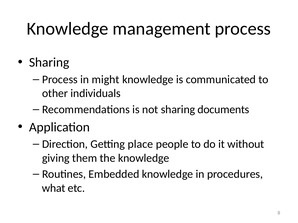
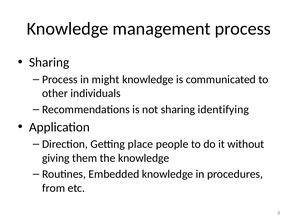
documents: documents -> identifying (223, 110)
what: what -> from (54, 188)
